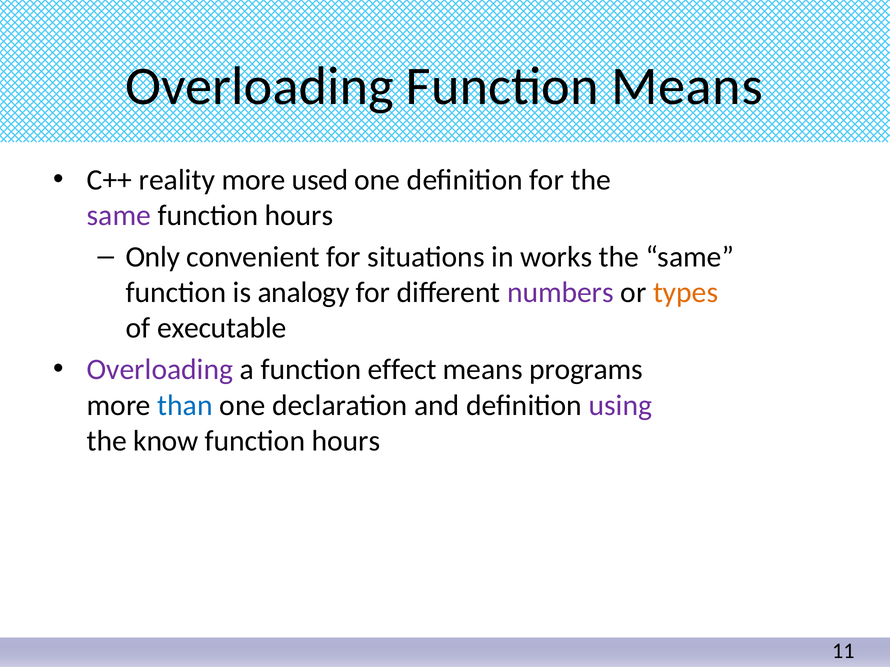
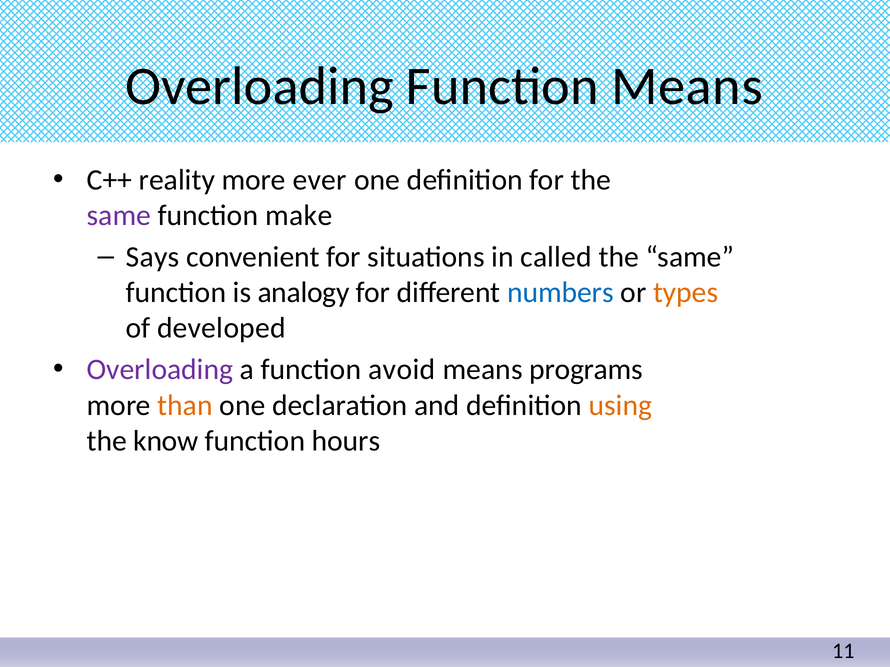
used: used -> ever (320, 180)
hours: hours -> make (299, 216)
Only: Only -> Says (153, 257)
works: works -> called (556, 257)
numbers colour: purple -> blue (560, 293)
executable: executable -> developed (221, 328)
effect: effect -> avoid (402, 370)
than colour: blue -> orange (185, 406)
using colour: purple -> orange (620, 406)
